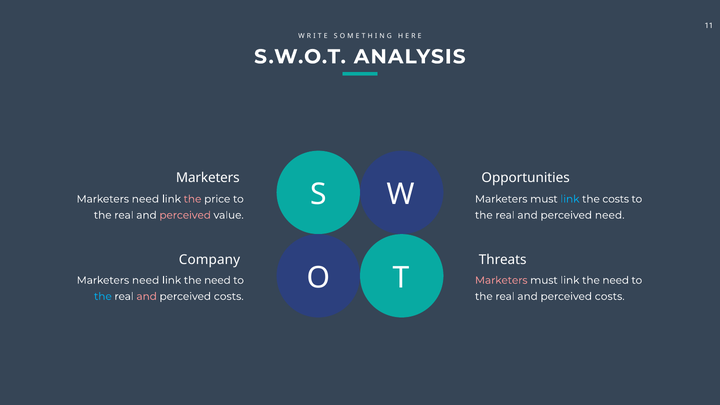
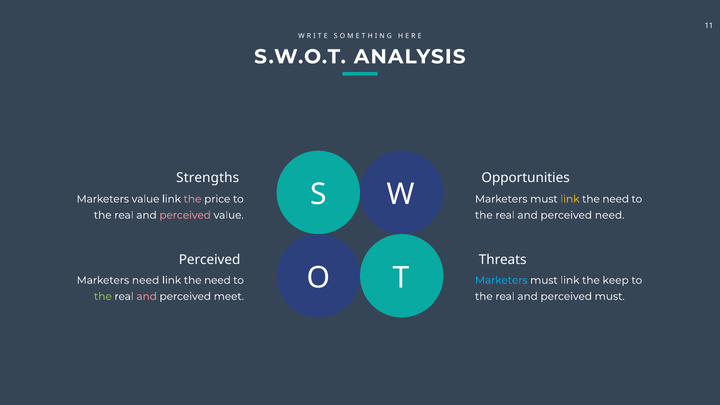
Marketers: Marketers -> Strengths (208, 178)
need: need -> value (146, 199)
link colour: light blue -> yellow (570, 199)
costs: costs -> need (616, 199)
Company: Company -> Perceived (210, 260)
Marketers colour: pink -> light blue (501, 280)
must link the need: need -> keep (616, 280)
the colour: light blue -> light green (103, 296)
costs: costs -> meet (229, 296)
costs: costs -> must (610, 296)
